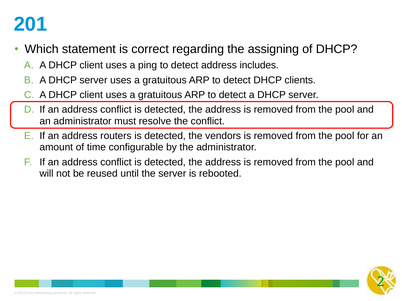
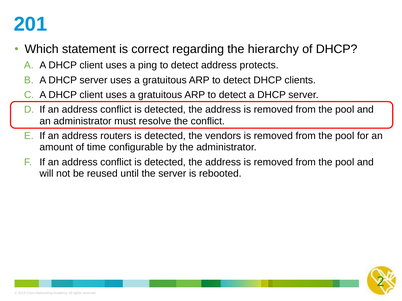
assigning: assigning -> hierarchy (273, 49)
includes: includes -> protects (259, 65)
